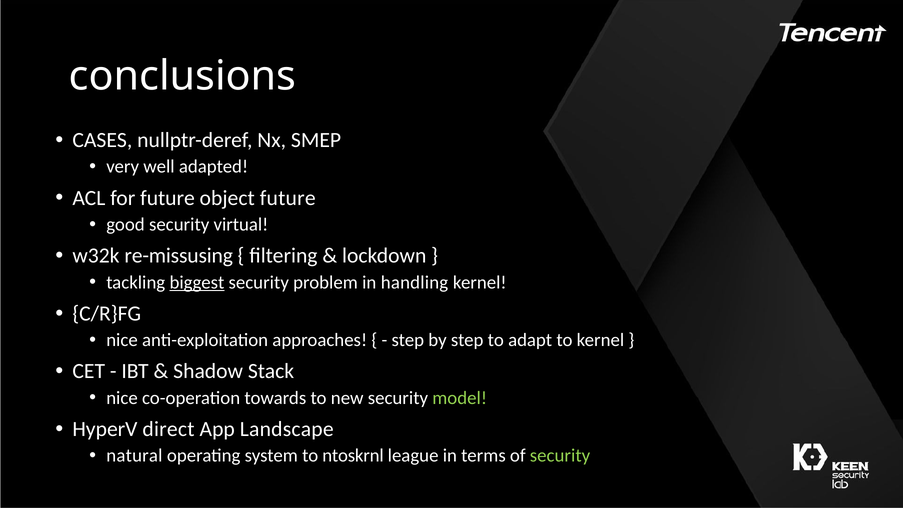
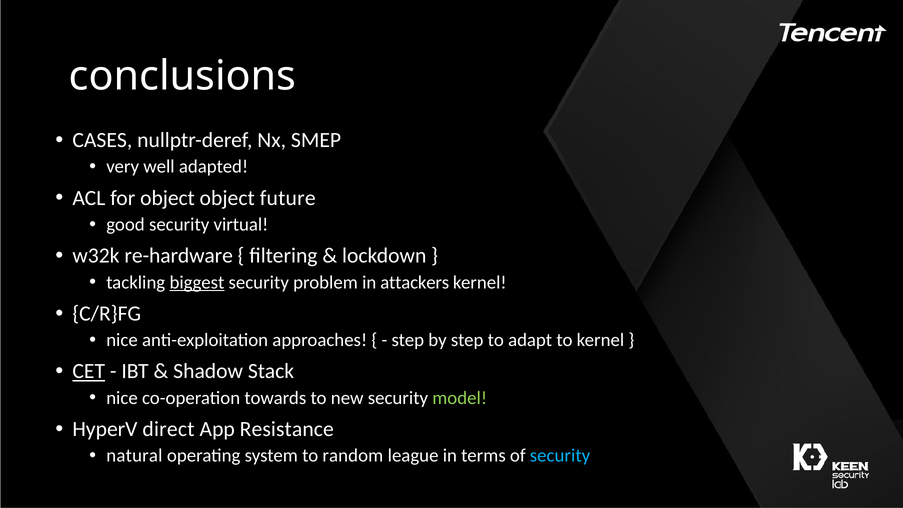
for future: future -> object (168, 198)
re-missusing: re-missusing -> re-hardware (179, 256)
handling: handling -> attackers (415, 282)
CET underline: none -> present (89, 371)
Landscape: Landscape -> Resistance (287, 429)
ntoskrnl: ntoskrnl -> random (353, 456)
security colour: light green -> light blue (560, 456)
